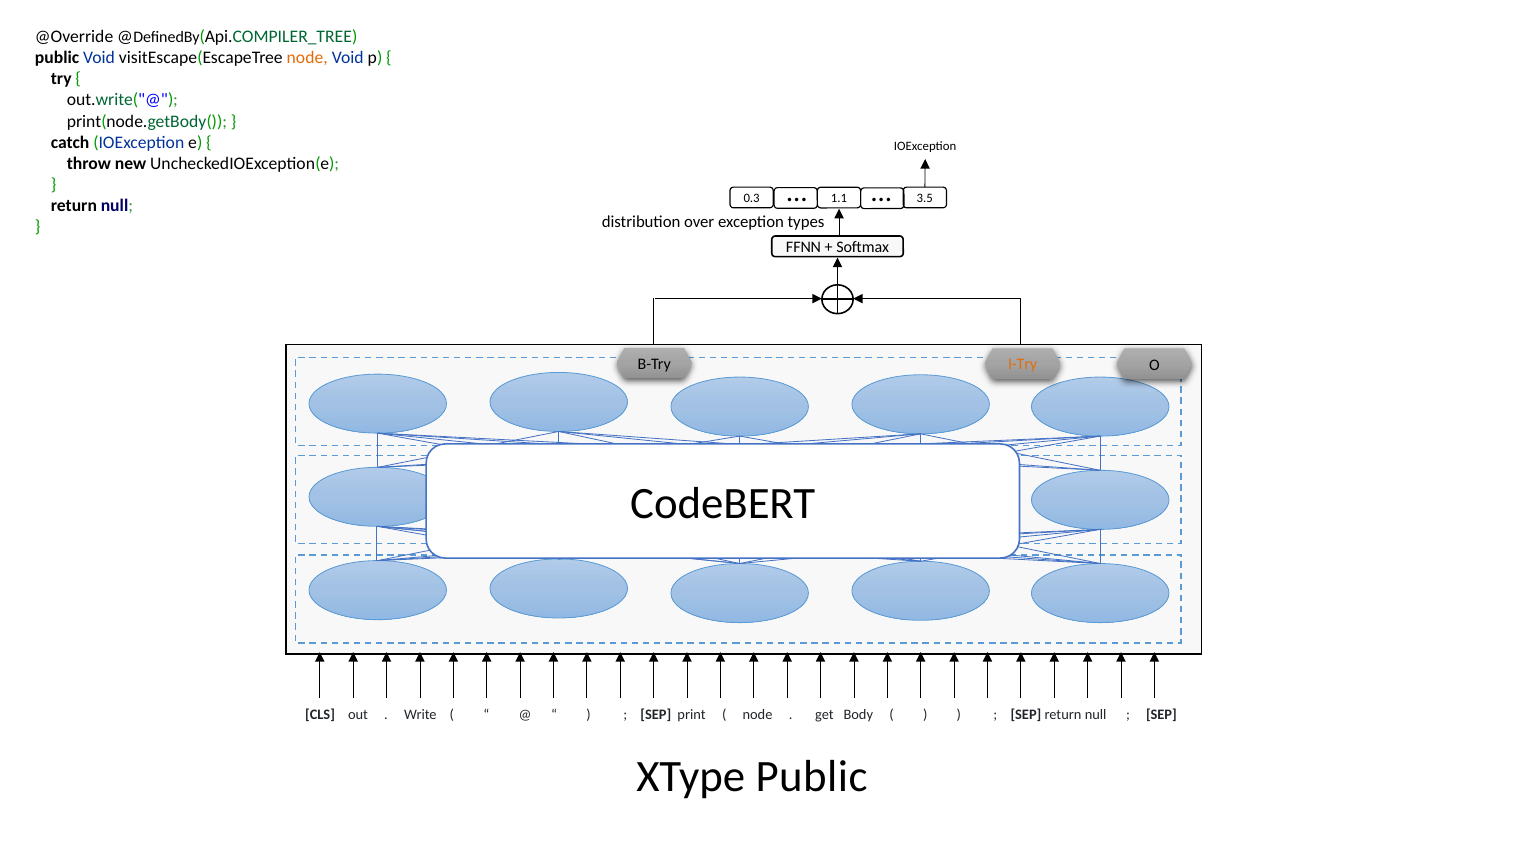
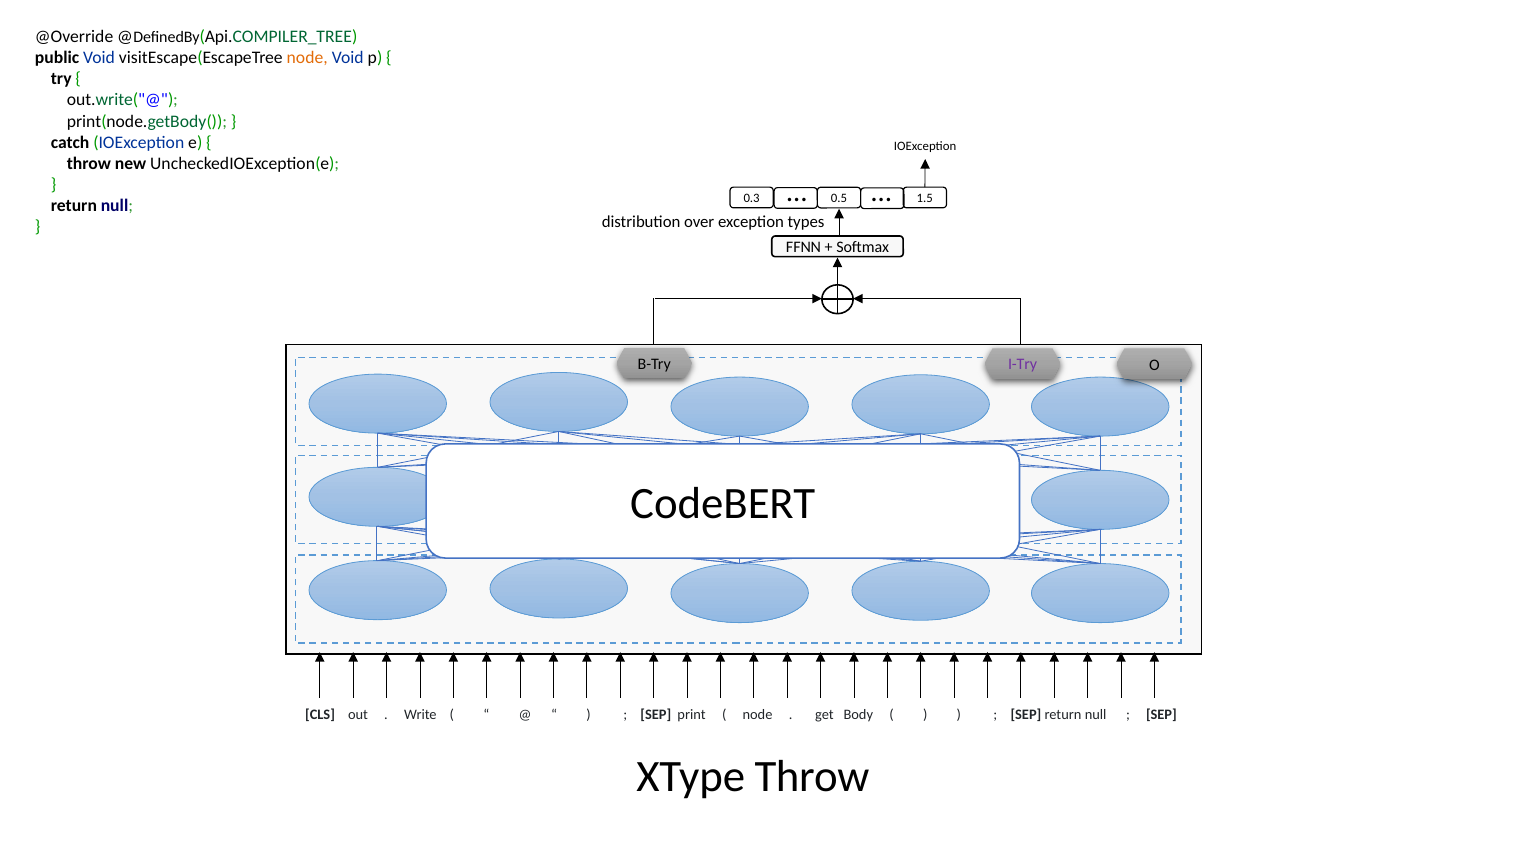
3.5: 3.5 -> 1.5 (925, 198)
1.1: 1.1 -> 0.5 (839, 198)
I-Try colour: orange -> purple (1023, 364)
XType Public: Public -> Throw (812, 777)
